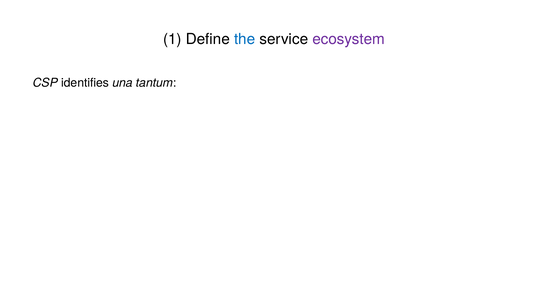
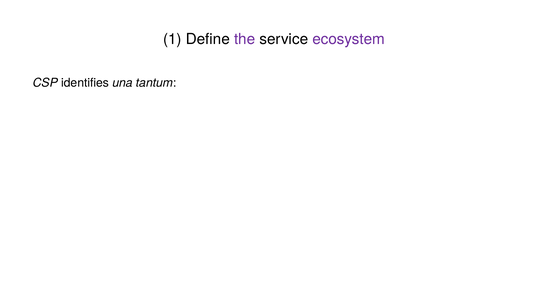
the colour: blue -> purple (245, 39)
